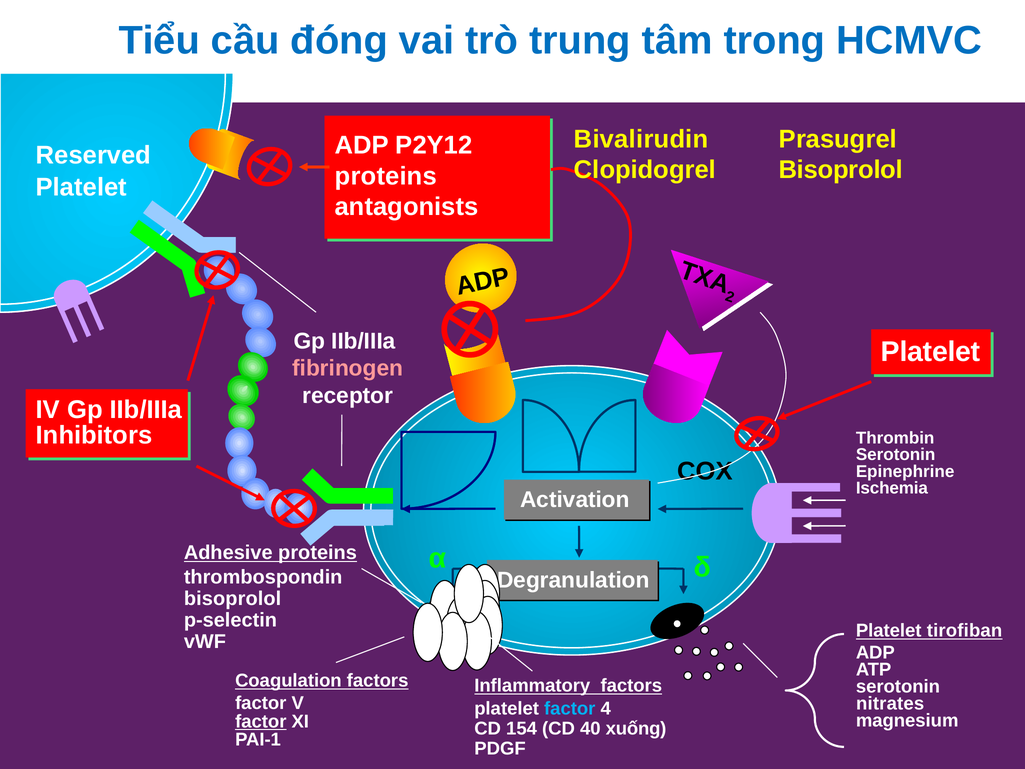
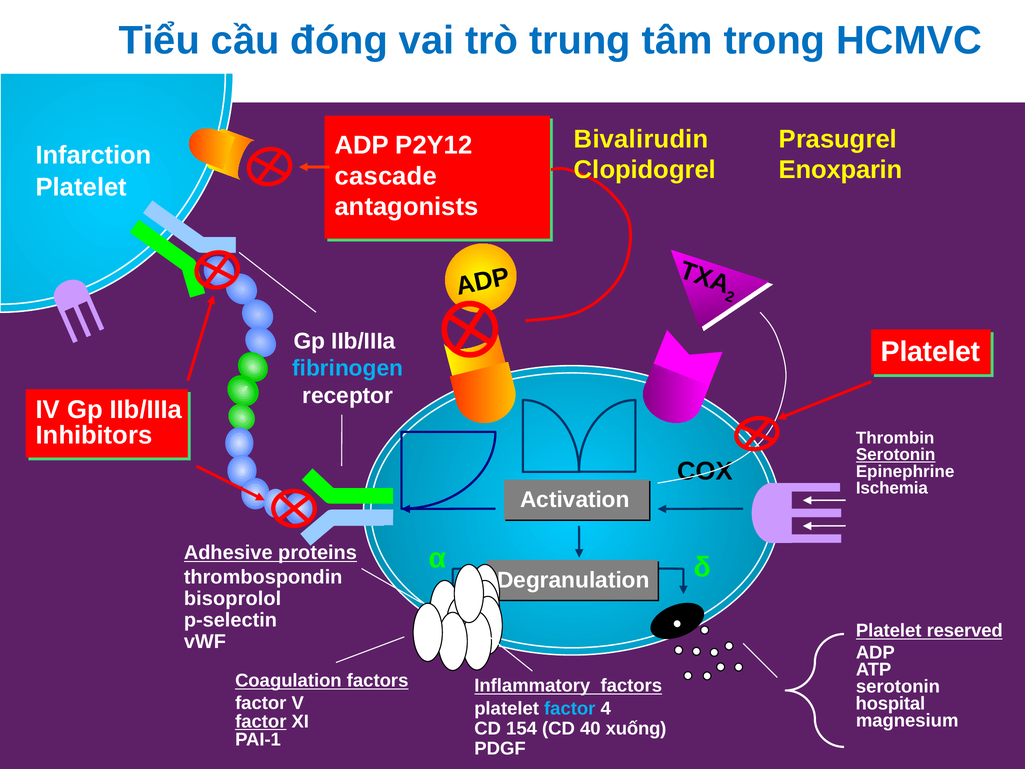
Reserved: Reserved -> Infarction (94, 155)
Clopidogrel Bisoprolol: Bisoprolol -> Enoxparin (841, 170)
proteins: proteins -> cascade (386, 176)
fibrinogen colour: pink -> light blue (348, 368)
Serotonin underline: none -> present (896, 454)
tirofiban: tirofiban -> reserved (965, 631)
nitrates: nitrates -> hospital (890, 703)
